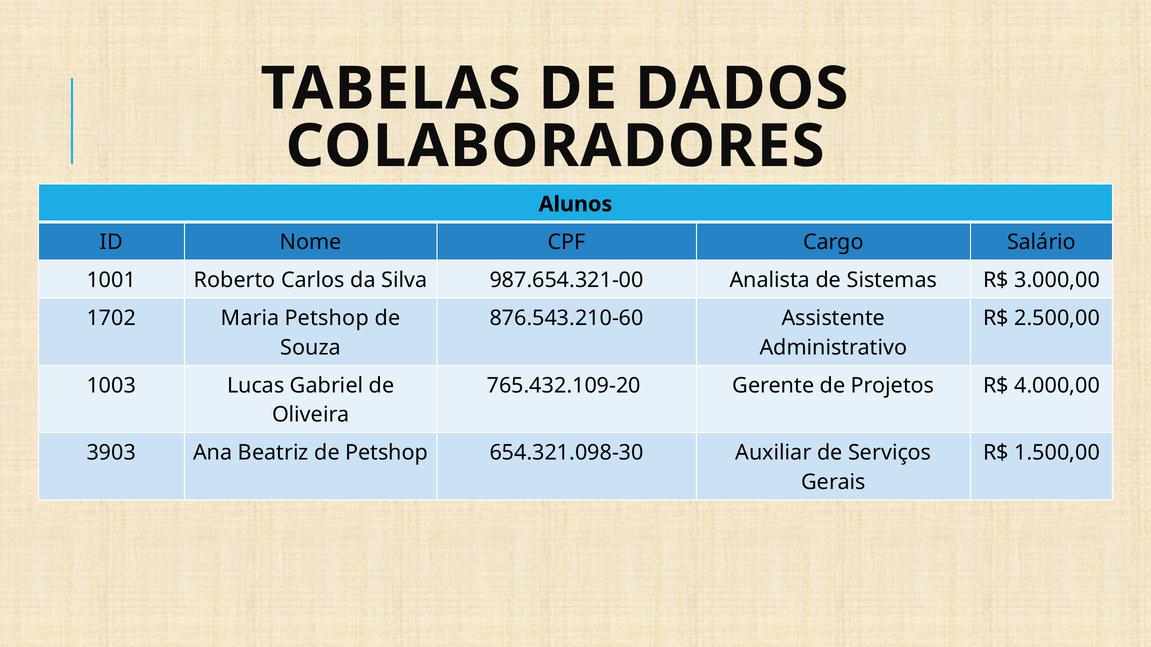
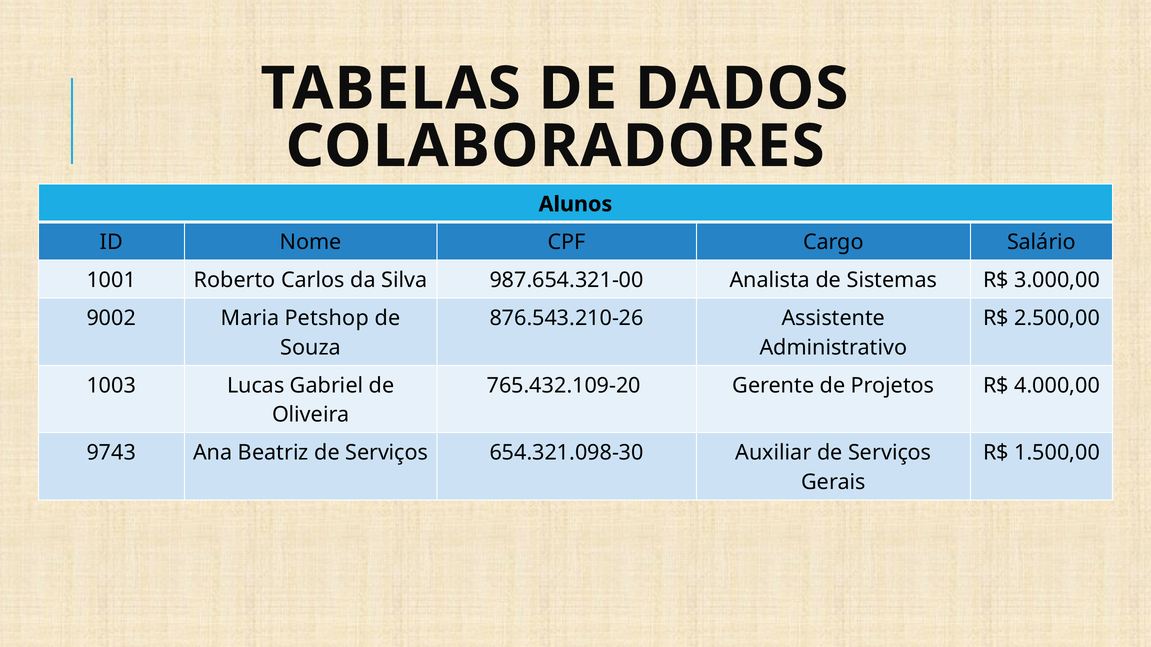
1702: 1702 -> 9002 (111, 318)
876.543.210-60: 876.543.210-60 -> 876.543.210-26 (567, 318)
3903: 3903 -> 9743 (111, 453)
Beatriz de Petshop: Petshop -> Serviços (387, 453)
